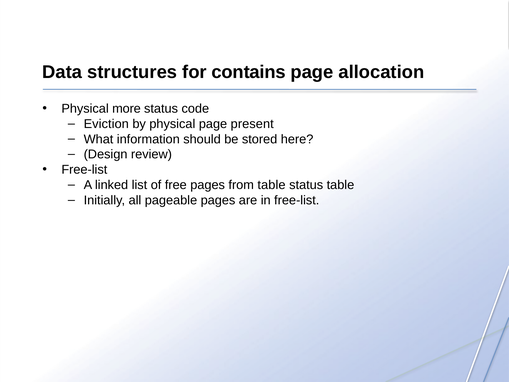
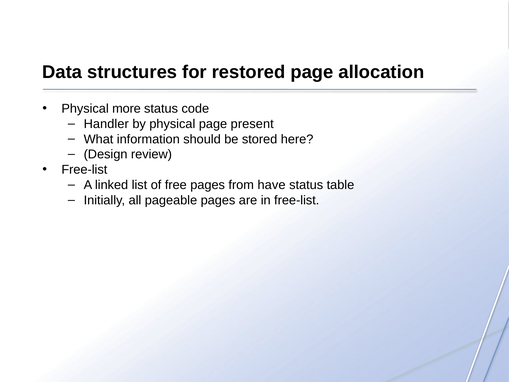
contains: contains -> restored (249, 72)
Eviction: Eviction -> Handler (106, 124)
from table: table -> have (272, 185)
